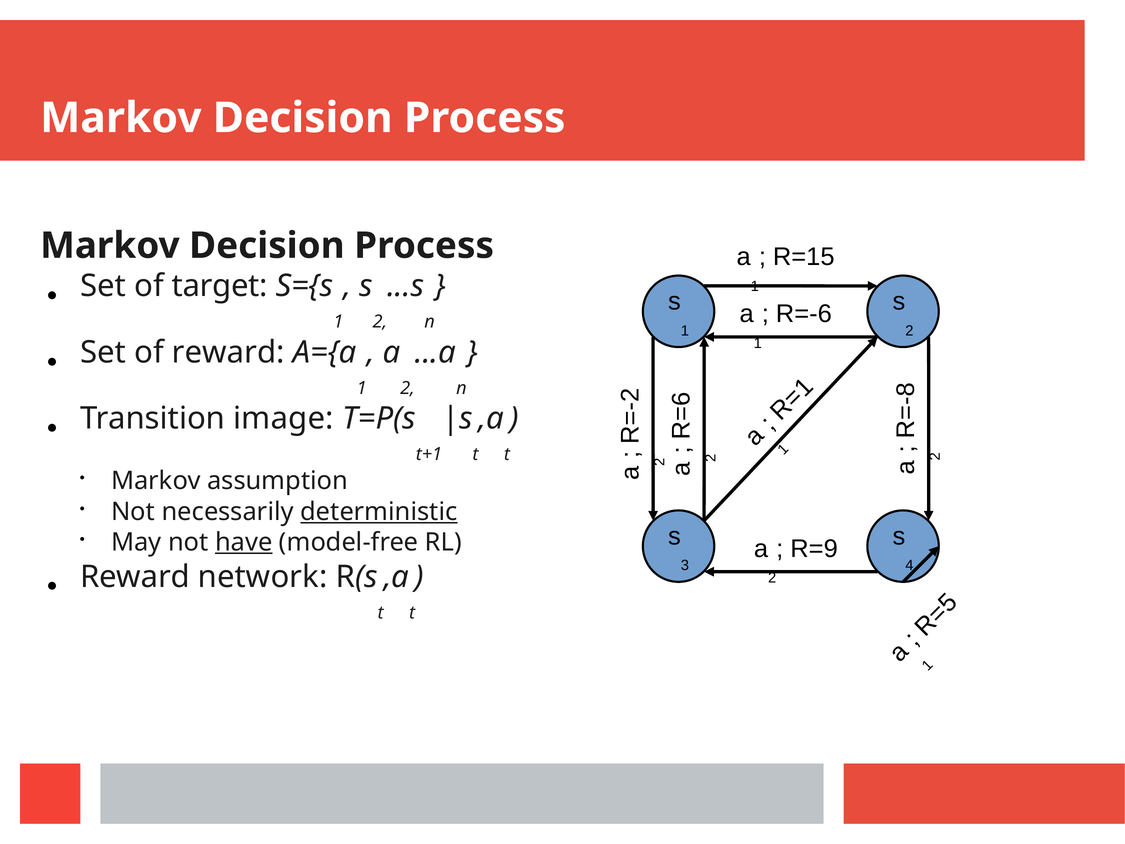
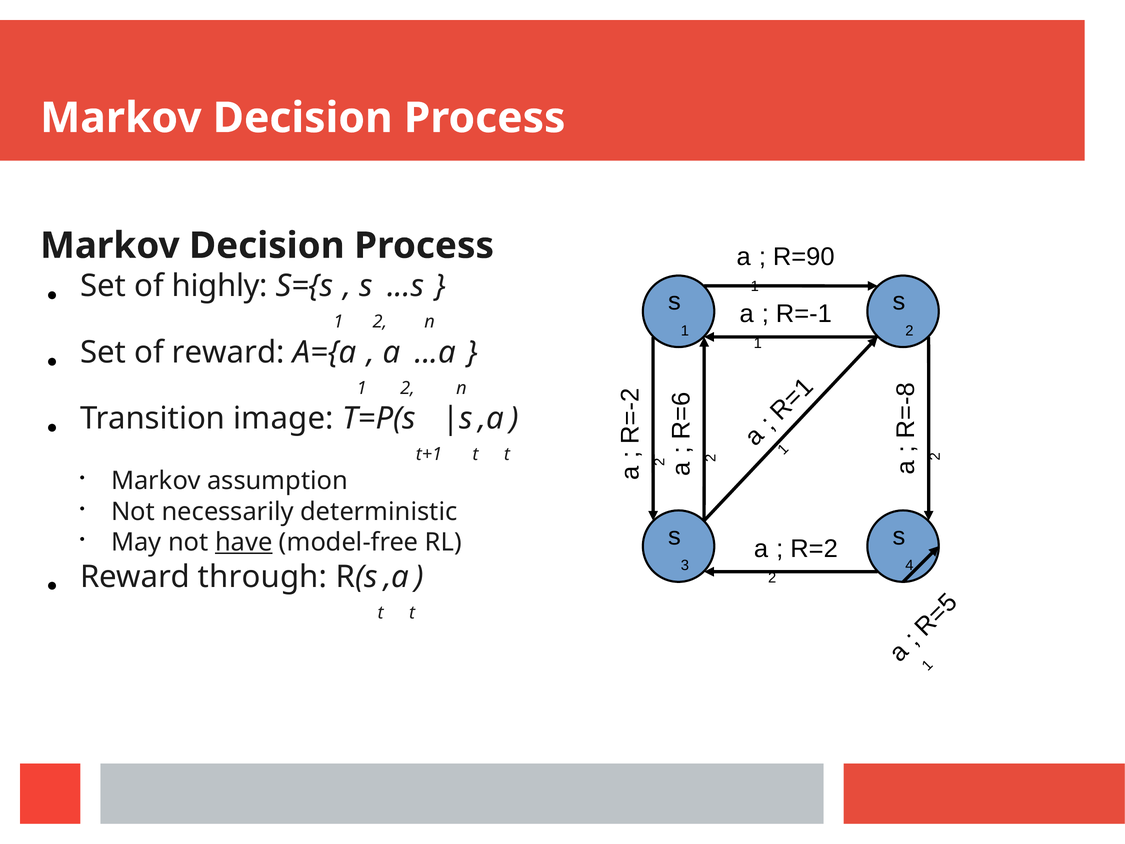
R=15: R=15 -> R=90 (804, 257)
target: target -> highly (220, 286)
R=-6: R=-6 -> R=-1 (804, 314)
deterministic underline: present -> none (379, 511)
R=9: R=9 -> R=2 (814, 549)
network: network -> through (263, 576)
